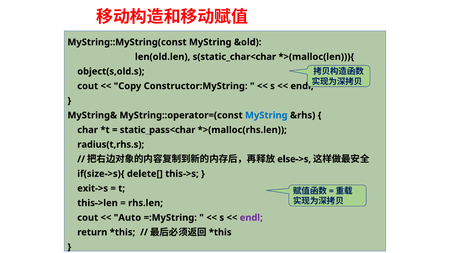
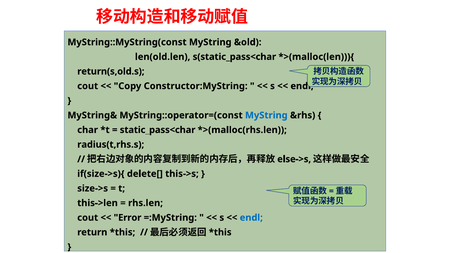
s(static_char<char: s(static_char<char -> s(static_pass<char (234, 57)
object(s,old.s: object(s,old.s -> return(s,old.s (111, 71)
exit->s: exit->s -> size->s (93, 188)
Auto: Auto -> Error (128, 218)
endl colour: purple -> blue (251, 218)
